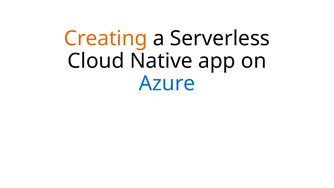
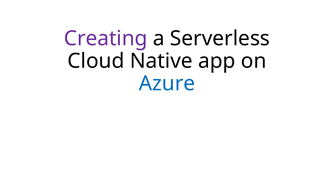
Creating colour: orange -> purple (106, 38)
